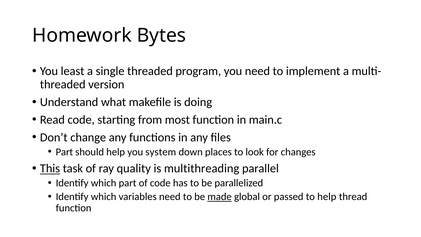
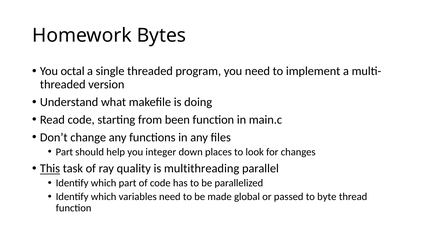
least: least -> octal (73, 71)
most: most -> been (177, 120)
system: system -> integer (161, 152)
made underline: present -> none (220, 197)
to help: help -> byte (327, 197)
